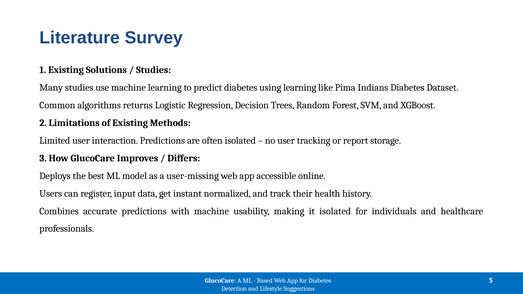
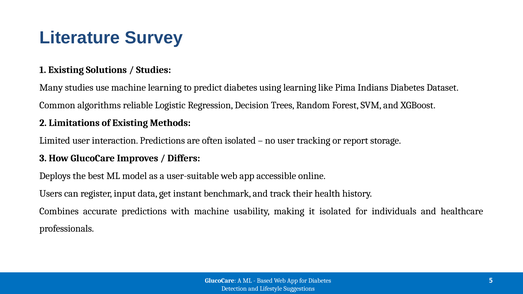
returns: returns -> reliable (138, 105)
user-missing: user-missing -> user-suitable (193, 176)
normalized: normalized -> benchmark (227, 194)
